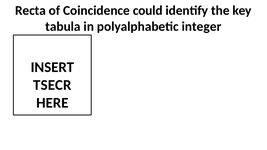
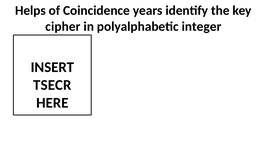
Recta: Recta -> Helps (30, 10)
could: could -> years (148, 10)
tabula: tabula -> cipher (63, 26)
